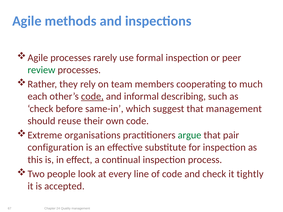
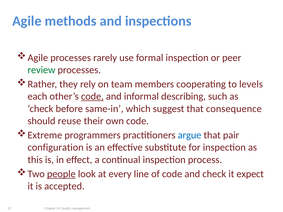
much: much -> levels (251, 84)
that management: management -> consequence (234, 109)
organisations: organisations -> programmers (93, 135)
argue colour: green -> blue (190, 135)
people underline: none -> present (61, 174)
tightly: tightly -> expect (250, 174)
